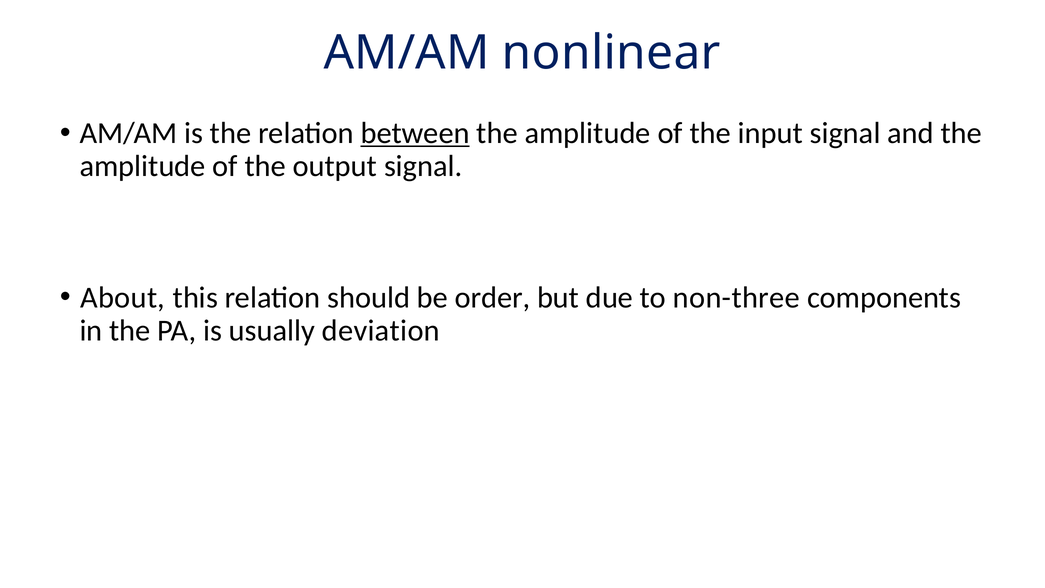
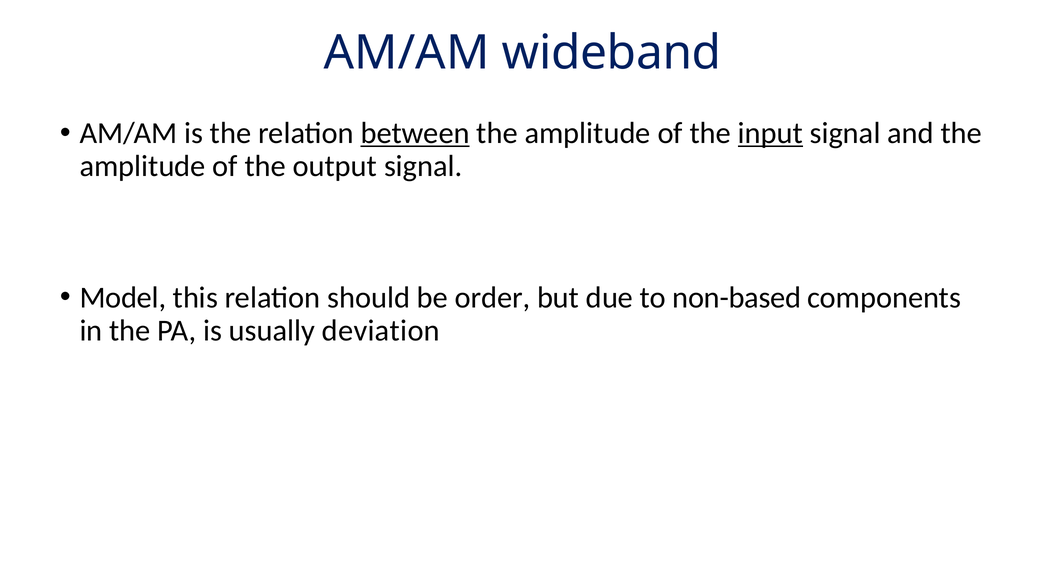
nonlinear: nonlinear -> wideband (612, 53)
input underline: none -> present (770, 133)
About: About -> Model (123, 297)
non-three: non-three -> non-based (737, 297)
